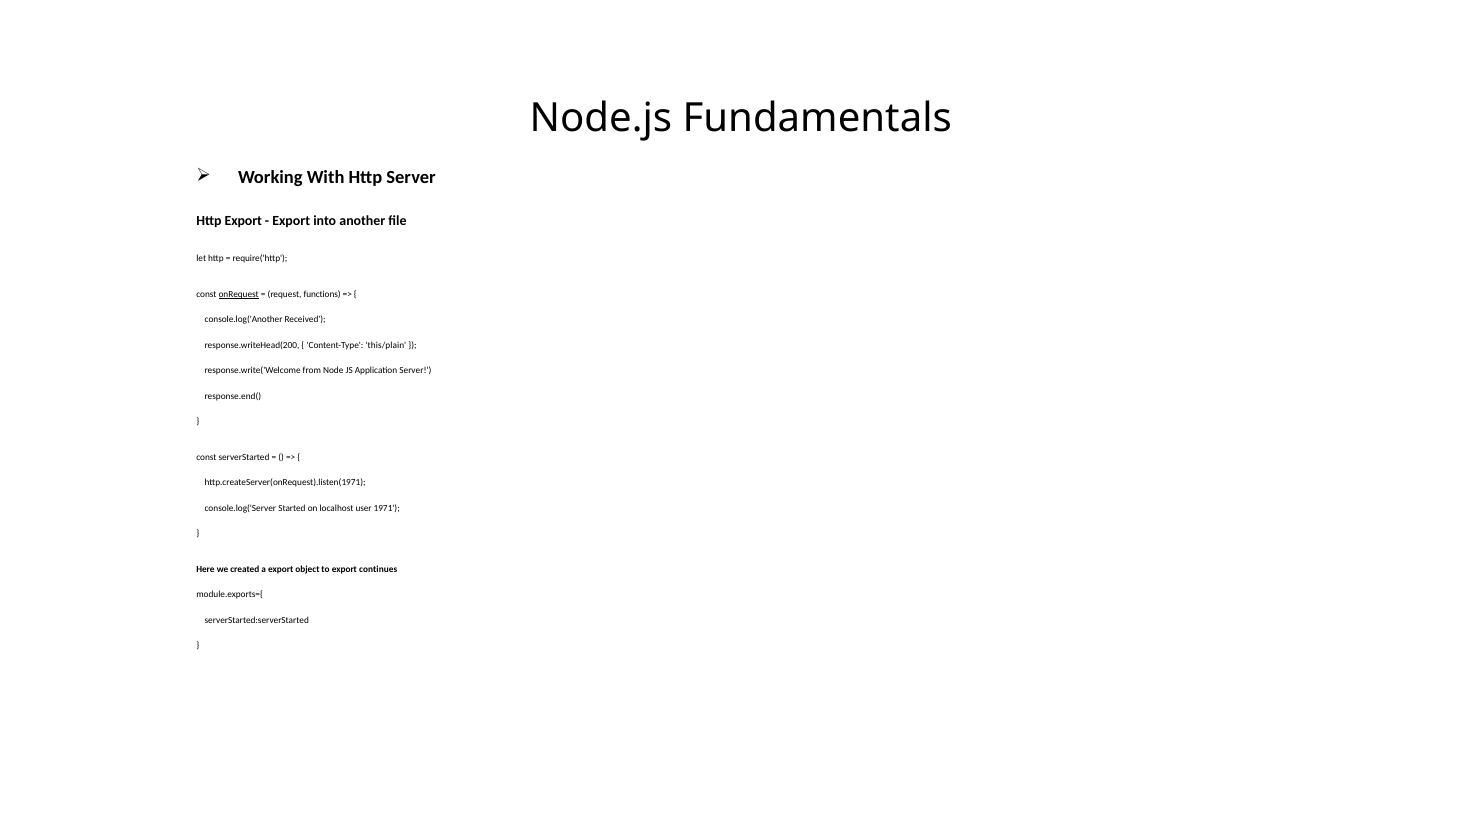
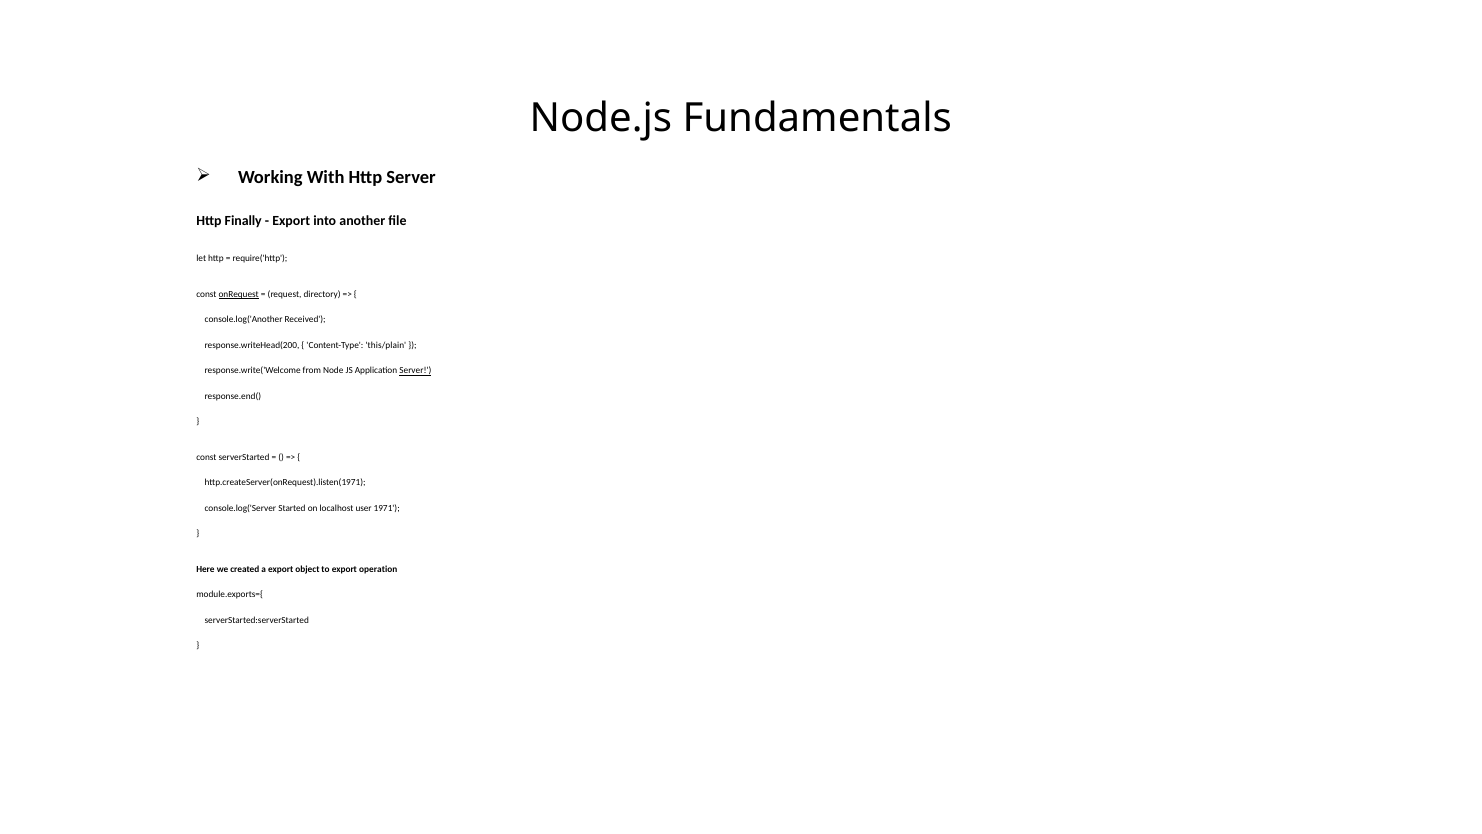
Http Export: Export -> Finally (243, 221)
functions: functions -> directory (322, 294)
Server underline: none -> present (415, 371)
continues: continues -> operation (378, 569)
